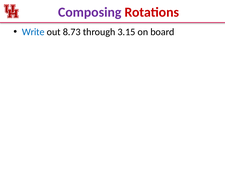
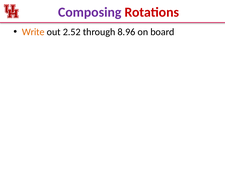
Write colour: blue -> orange (33, 32)
8.73: 8.73 -> 2.52 (72, 32)
3.15: 3.15 -> 8.96 (126, 32)
